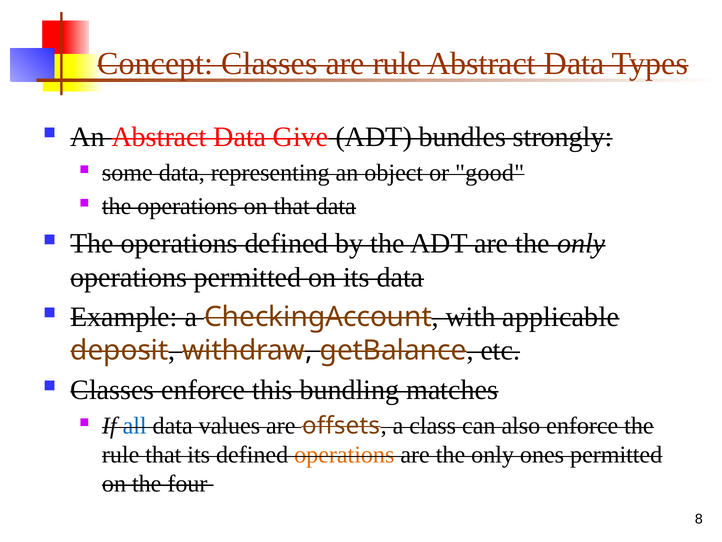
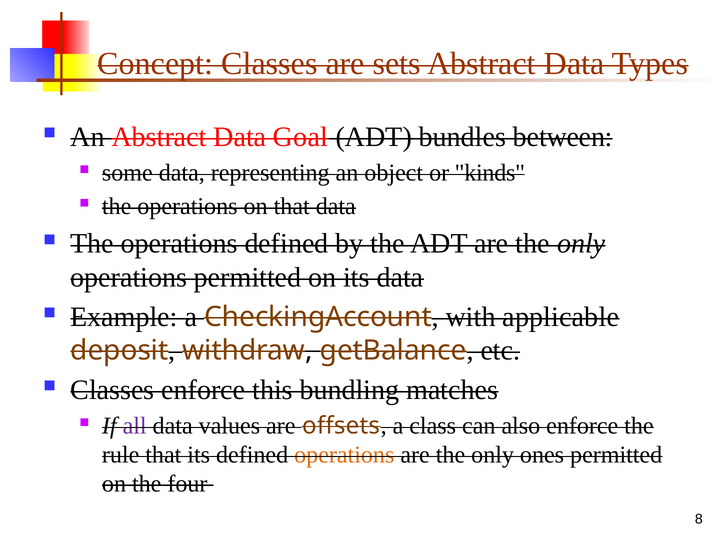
are rule: rule -> sets (397, 64)
Give: Give -> Goal (301, 137)
strongly: strongly -> between (563, 137)
good: good -> kinds (490, 173)
all colour: blue -> purple (135, 425)
